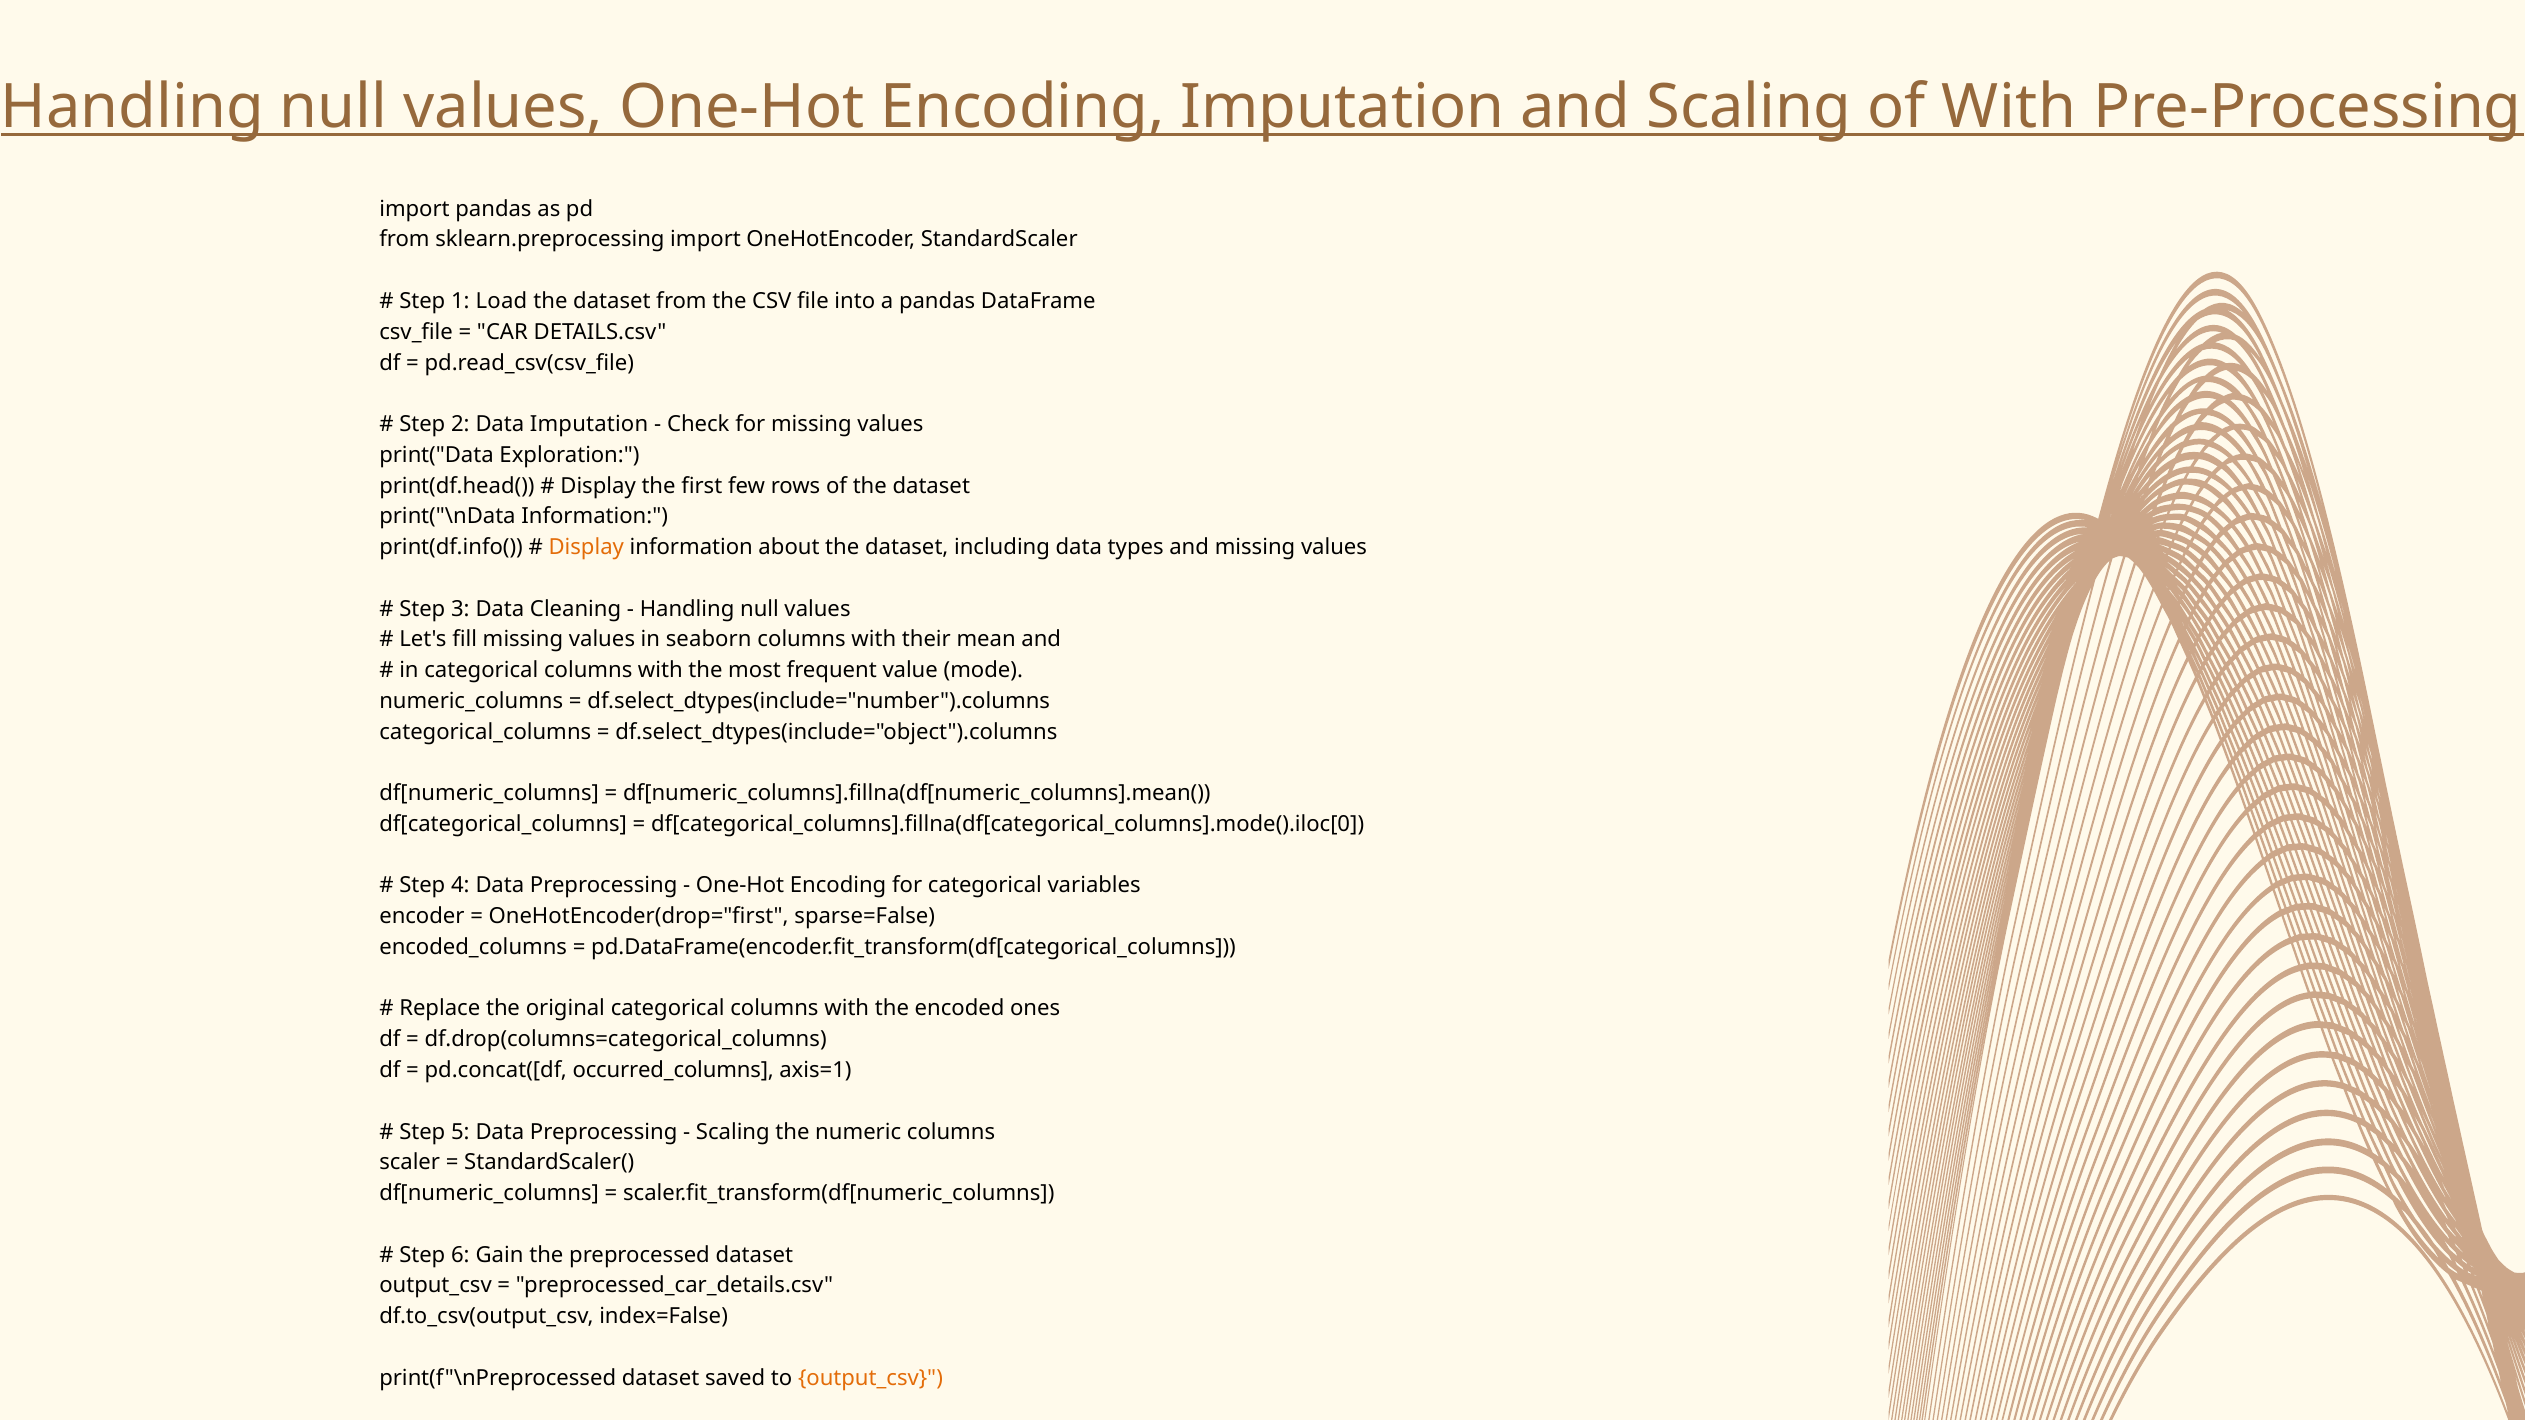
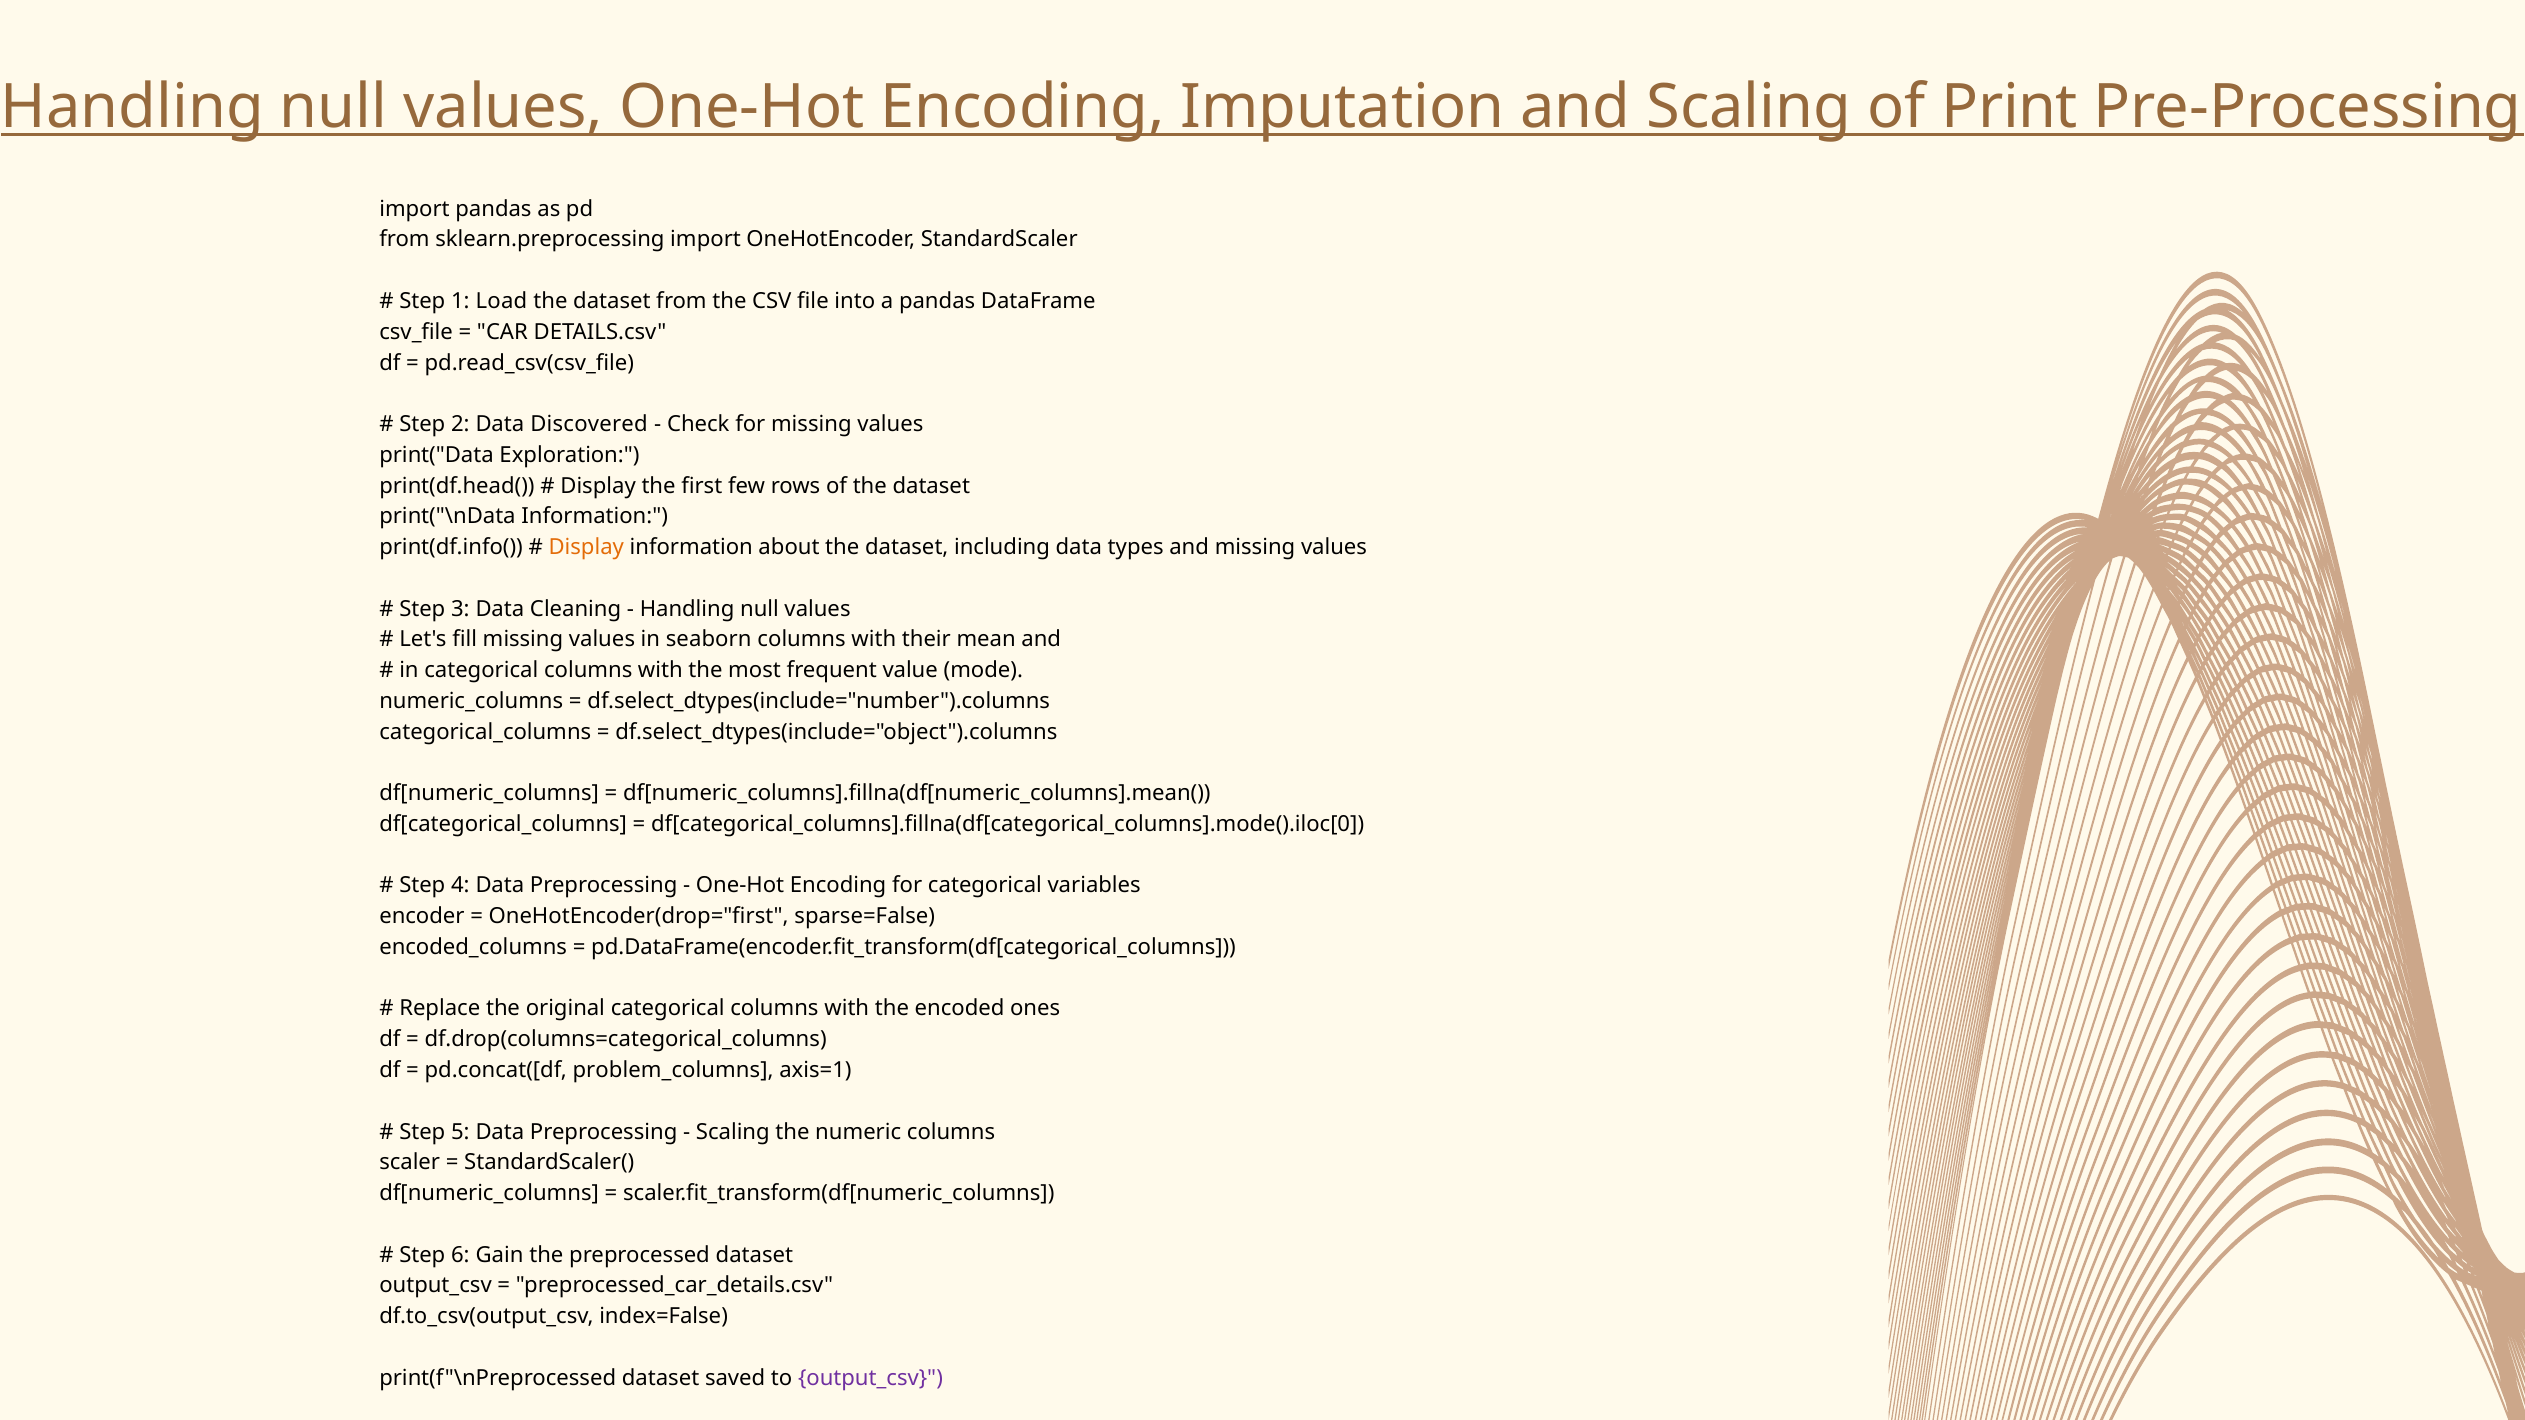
of With: With -> Print (2010, 107)
Data Imputation: Imputation -> Discovered (589, 424)
occurred_columns: occurred_columns -> problem_columns (673, 1070)
output_csv colour: orange -> purple (870, 1378)
